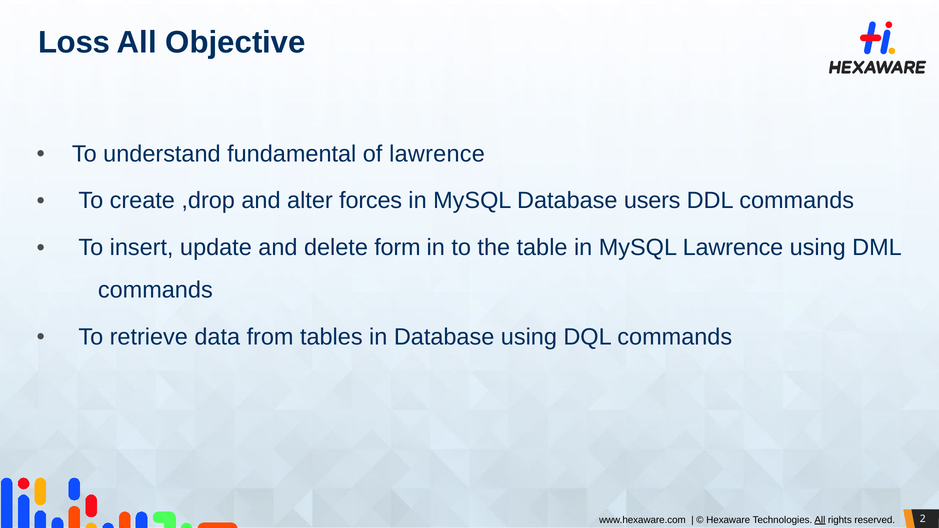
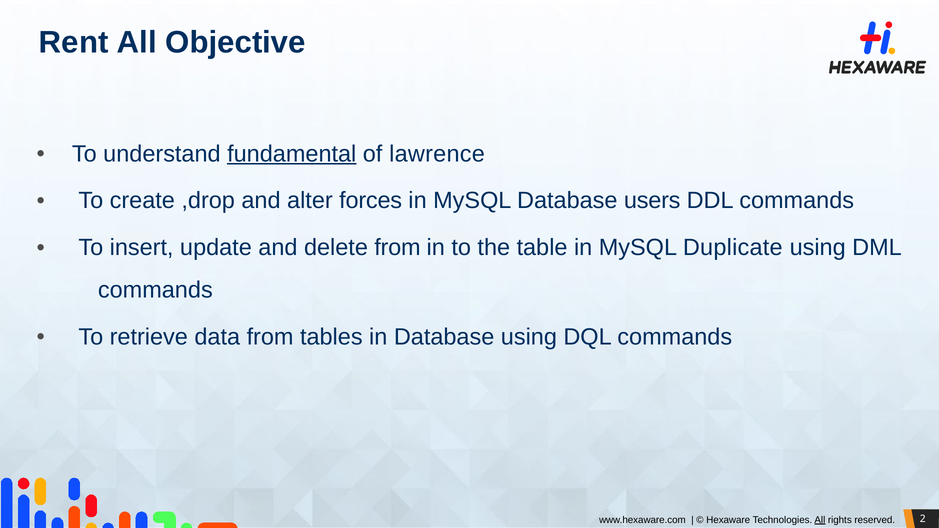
Loss: Loss -> Rent (74, 42)
fundamental underline: none -> present (292, 154)
delete form: form -> from (397, 248)
MySQL Lawrence: Lawrence -> Duplicate (733, 248)
